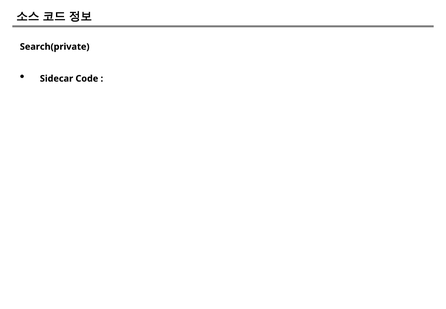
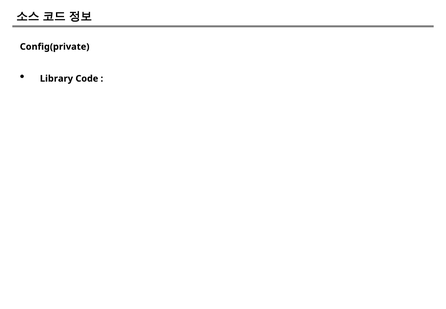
Search(private: Search(private -> Config(private (55, 47)
Sidecar: Sidecar -> Library (56, 79)
